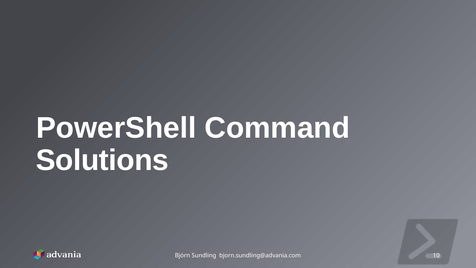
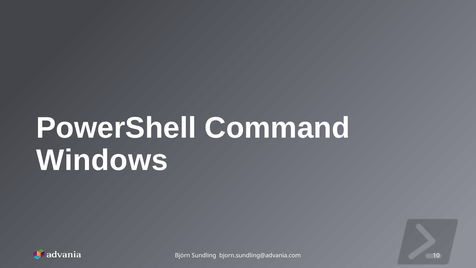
Solutions: Solutions -> Windows (102, 160)
